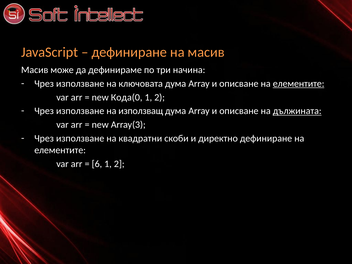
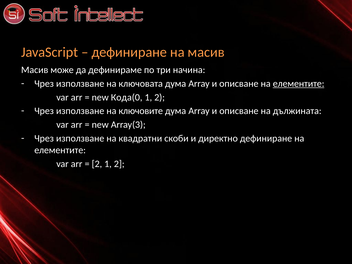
използващ: използващ -> ключовите (141, 111)
дължината underline: present -> none (297, 111)
6: 6 -> 2 (97, 164)
